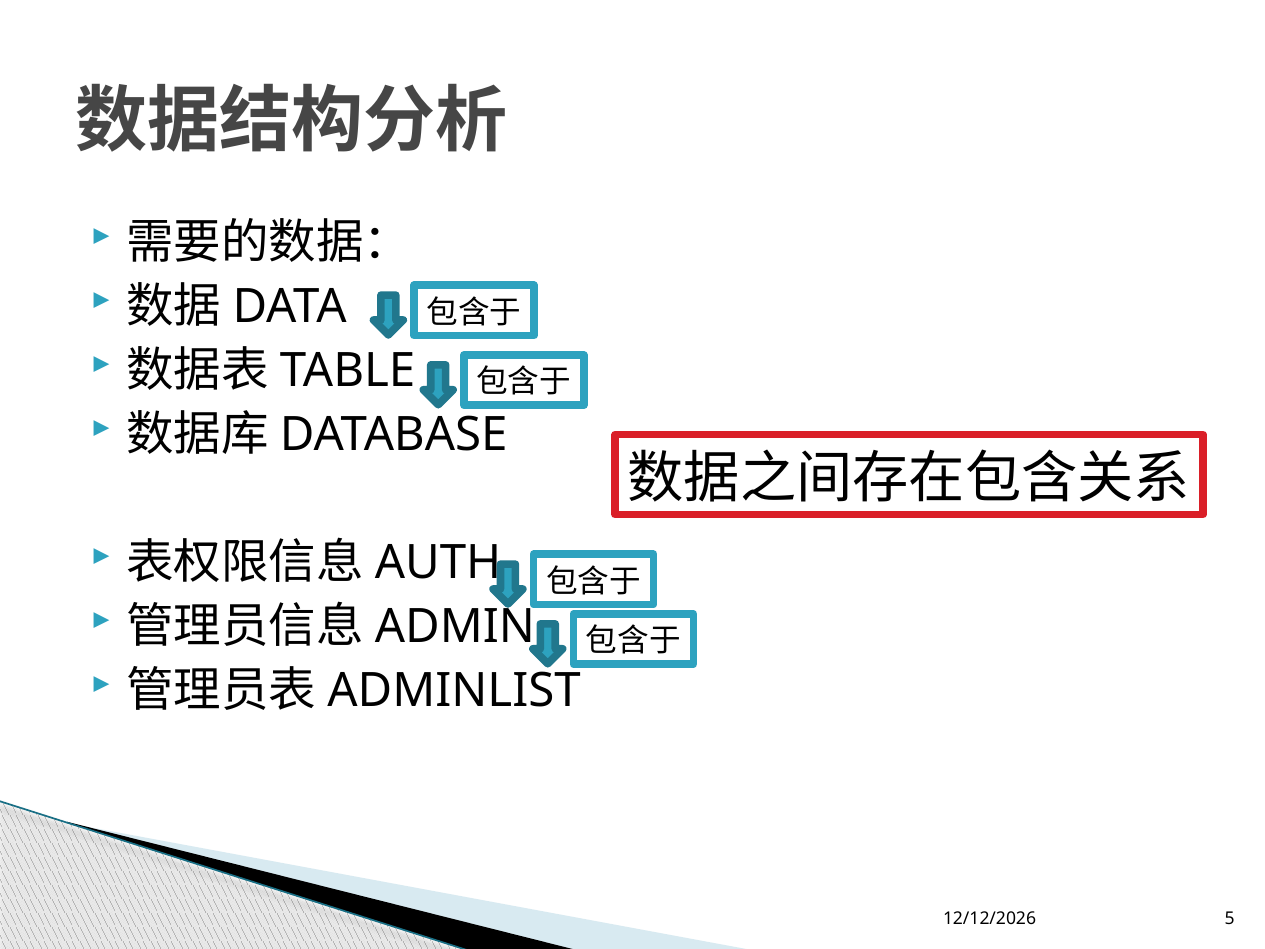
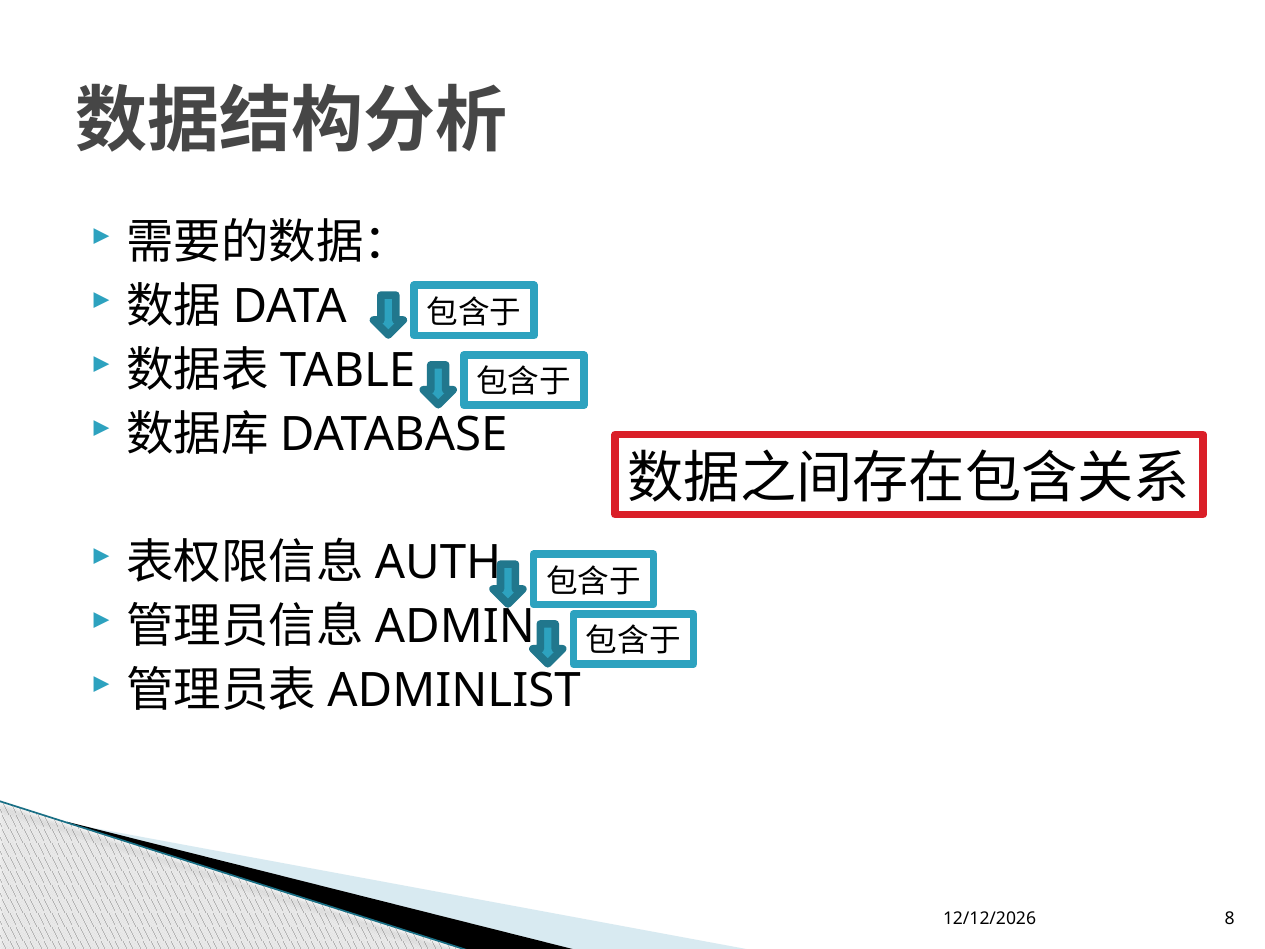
5: 5 -> 8 (1230, 919)
